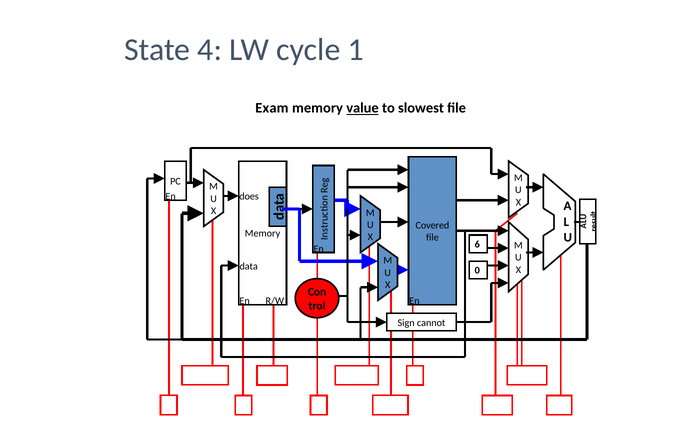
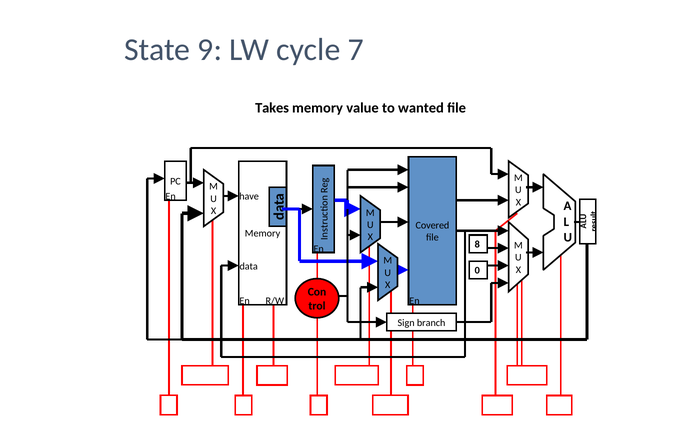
4: 4 -> 9 (210, 50)
1: 1 -> 7 (356, 50)
Exam: Exam -> Takes (272, 108)
value underline: present -> none (363, 108)
slowest: slowest -> wanted (421, 108)
does: does -> have (249, 197)
6: 6 -> 8 (477, 245)
cannot: cannot -> branch (431, 323)
